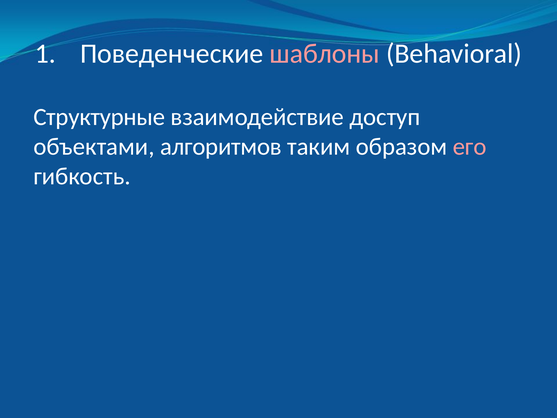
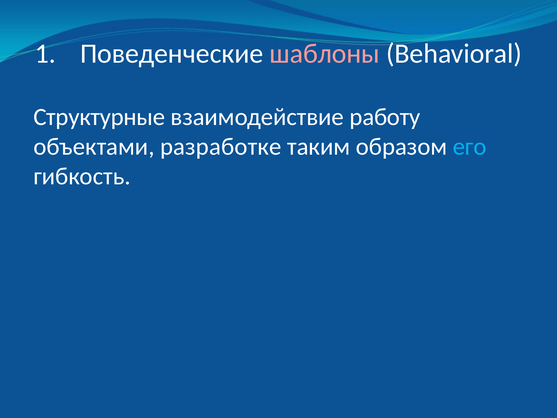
доступ: доступ -> работу (385, 117)
алгоритмов: алгоритмов -> разработке (221, 147)
его colour: pink -> light blue (470, 147)
